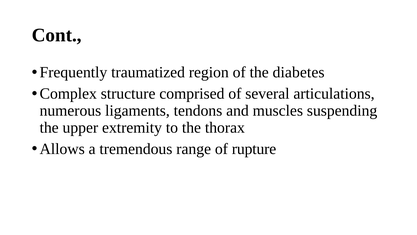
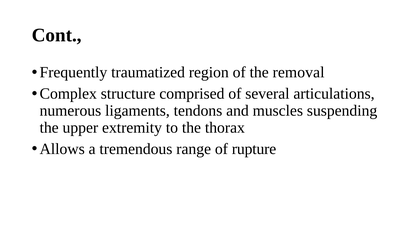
diabetes: diabetes -> removal (299, 72)
